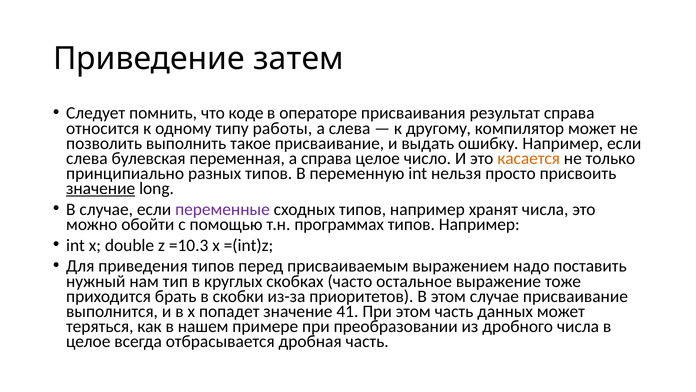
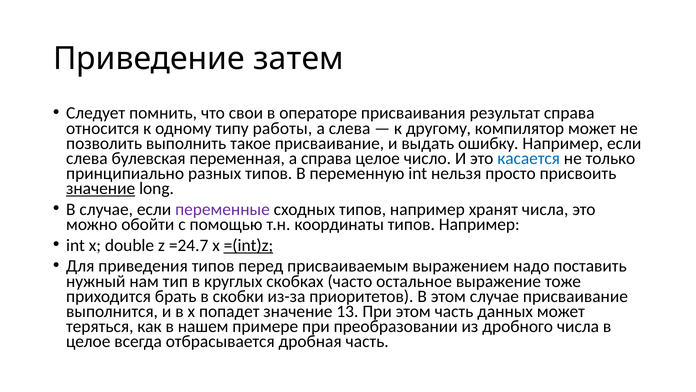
коде: коде -> свои (246, 113)
касается colour: orange -> blue (529, 158)
программах: программах -> координаты (339, 224)
=10.3: =10.3 -> =24.7 (189, 245)
=(int)z underline: none -> present (248, 245)
41: 41 -> 13 (347, 311)
